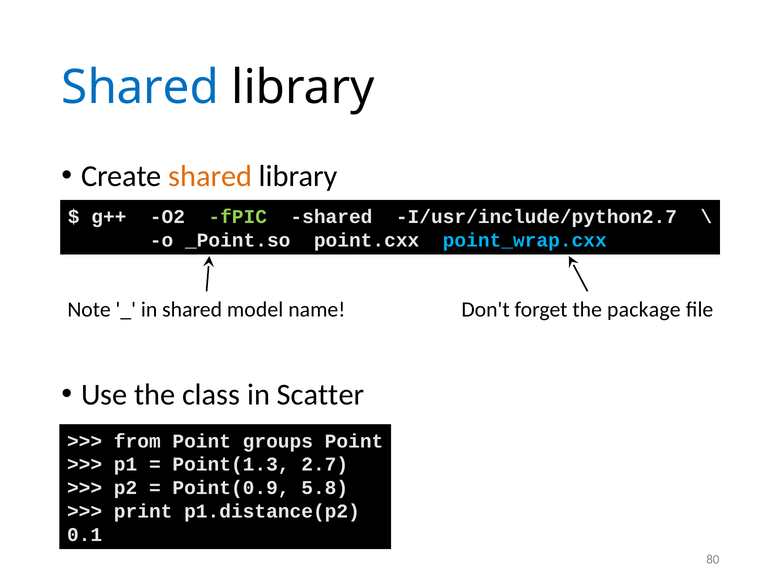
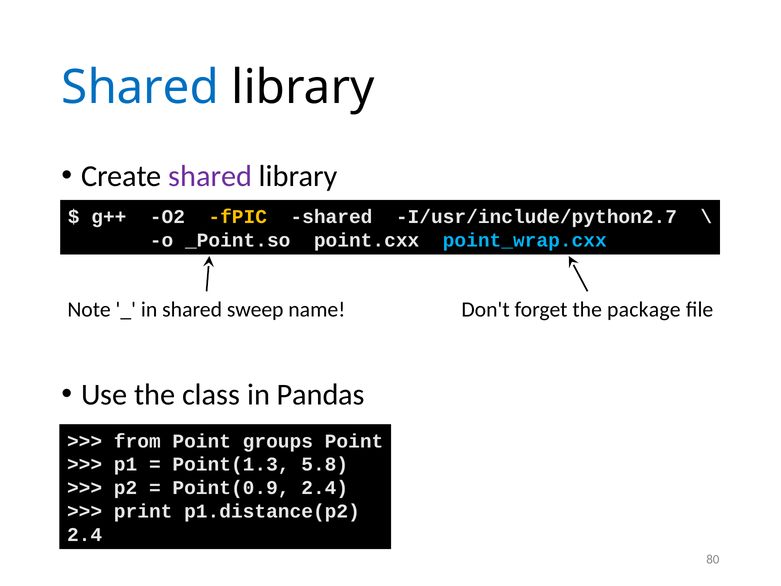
shared colour: orange -> purple (210, 176)
fPIC colour: light green -> yellow (238, 217)
model: model -> sweep (255, 310)
Scatter: Scatter -> Pandas (321, 394)
2.7: 2.7 -> 5.8 (325, 464)
Point(0.9 5.8: 5.8 -> 2.4 (325, 488)
0.1: 0.1 -> 2.4 (85, 535)
